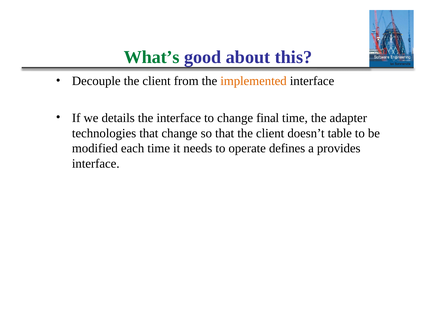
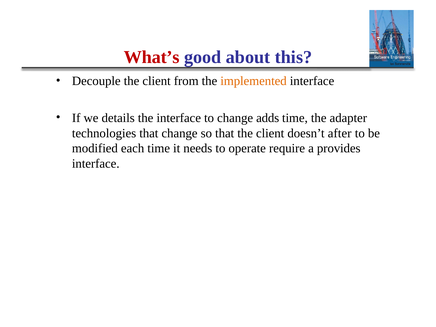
What’s colour: green -> red (152, 57)
final: final -> adds (268, 118)
table: table -> after (340, 133)
defines: defines -> require (287, 148)
